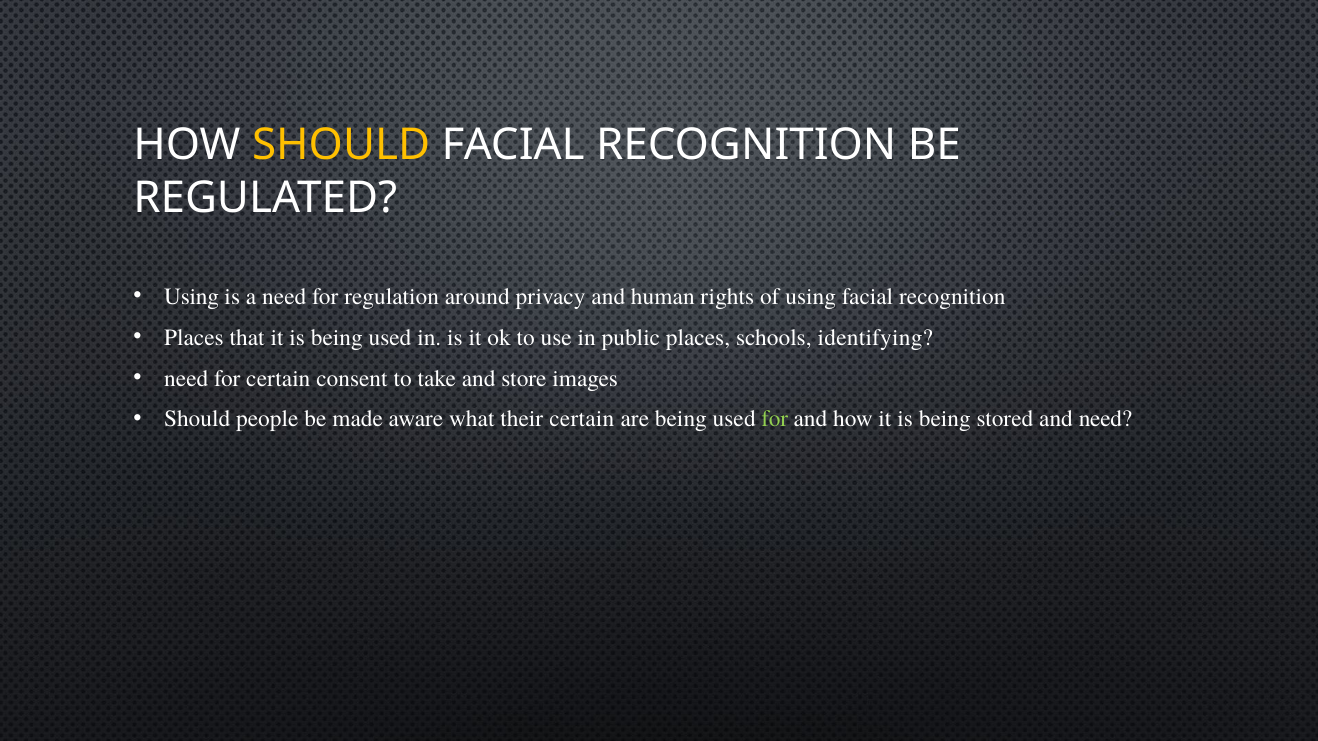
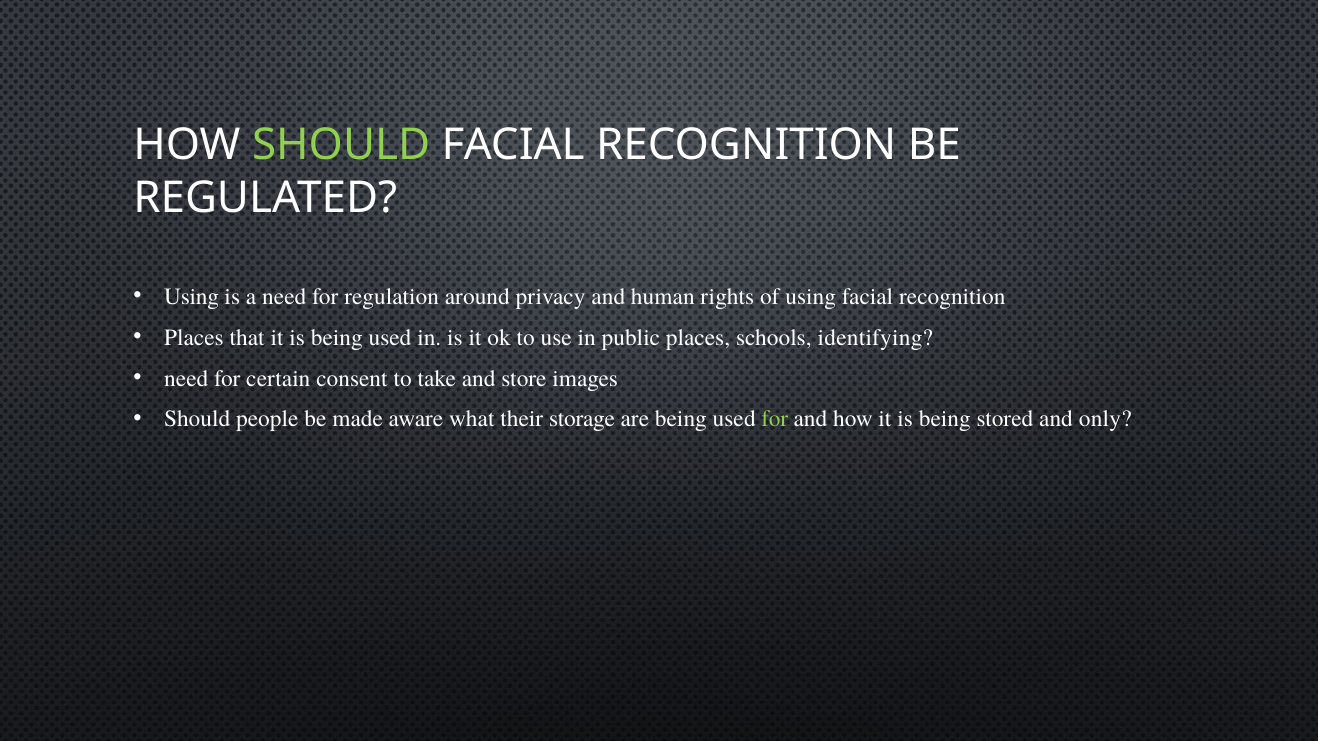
SHOULD colour: yellow -> light green (341, 146)
their certain: certain -> storage (582, 419)
and need: need -> only (1105, 419)
